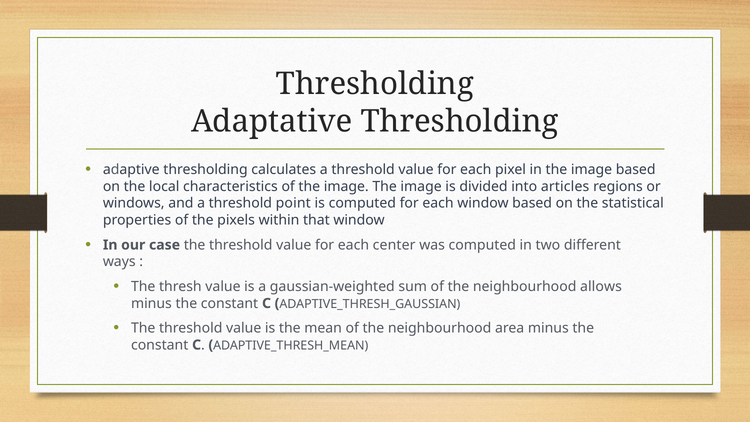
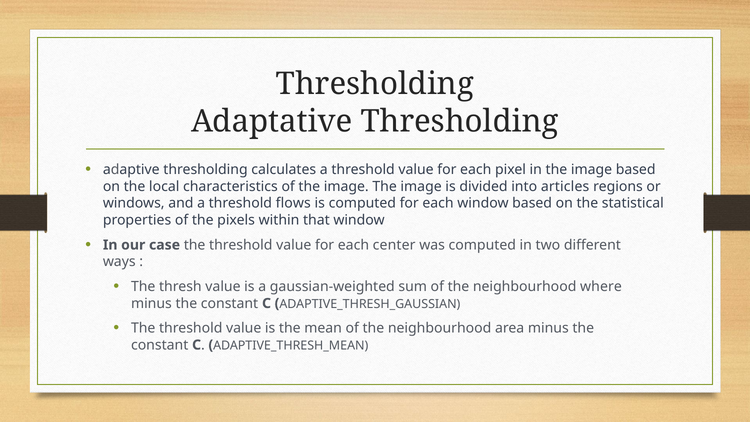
point: point -> flows (293, 203)
allows: allows -> where (601, 286)
